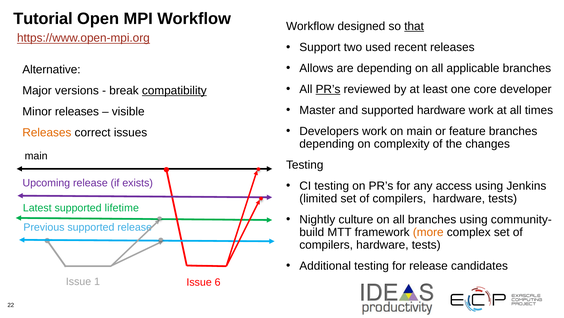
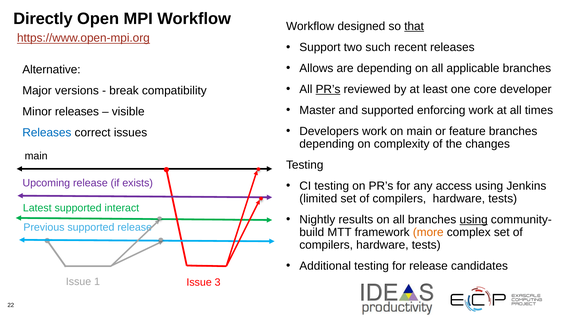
Tutorial: Tutorial -> Directly (43, 19)
used: used -> such (378, 47)
compatibility underline: present -> none (174, 90)
supported hardware: hardware -> enforcing (441, 110)
Releases colour: orange -> blue (47, 132)
lifetime: lifetime -> interact (122, 208)
culture: culture -> results (356, 219)
using underline: none -> present (474, 219)
6: 6 -> 3 (218, 282)
